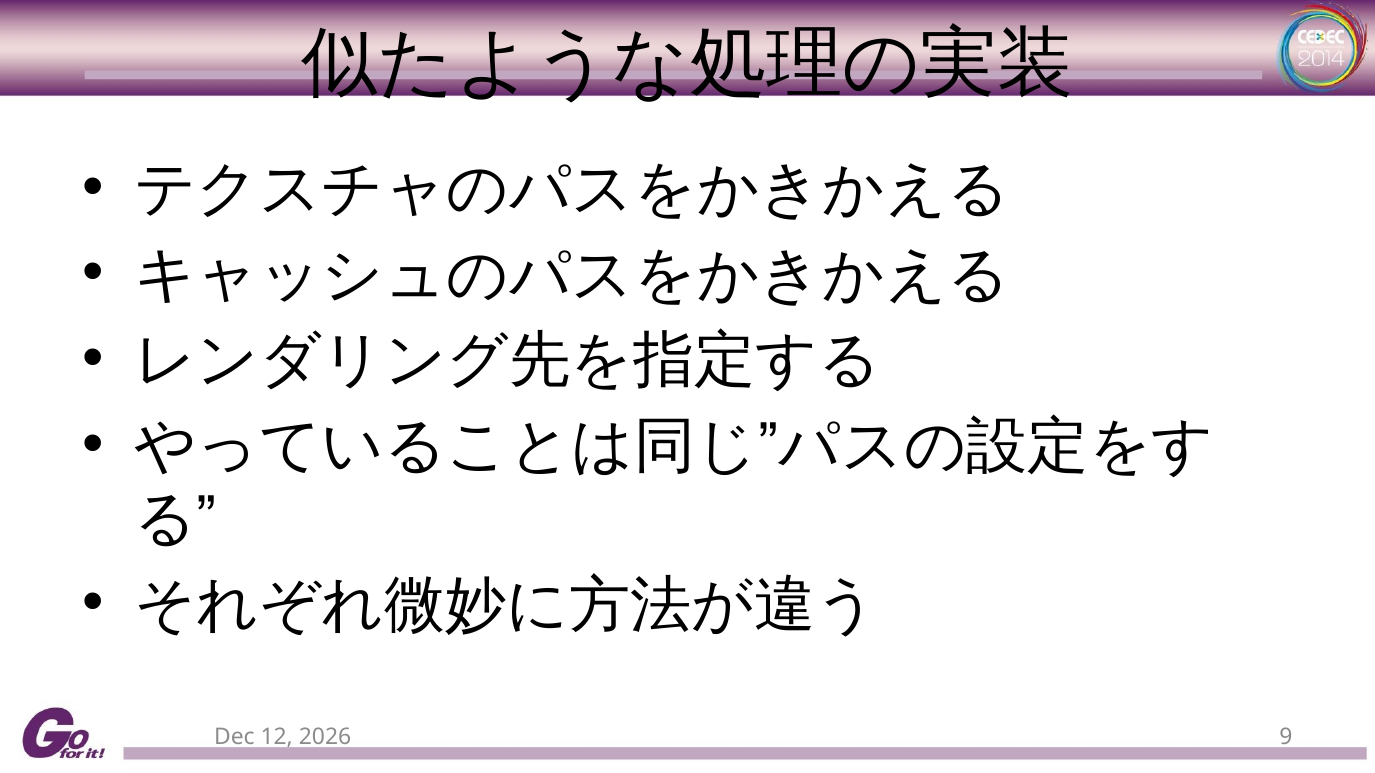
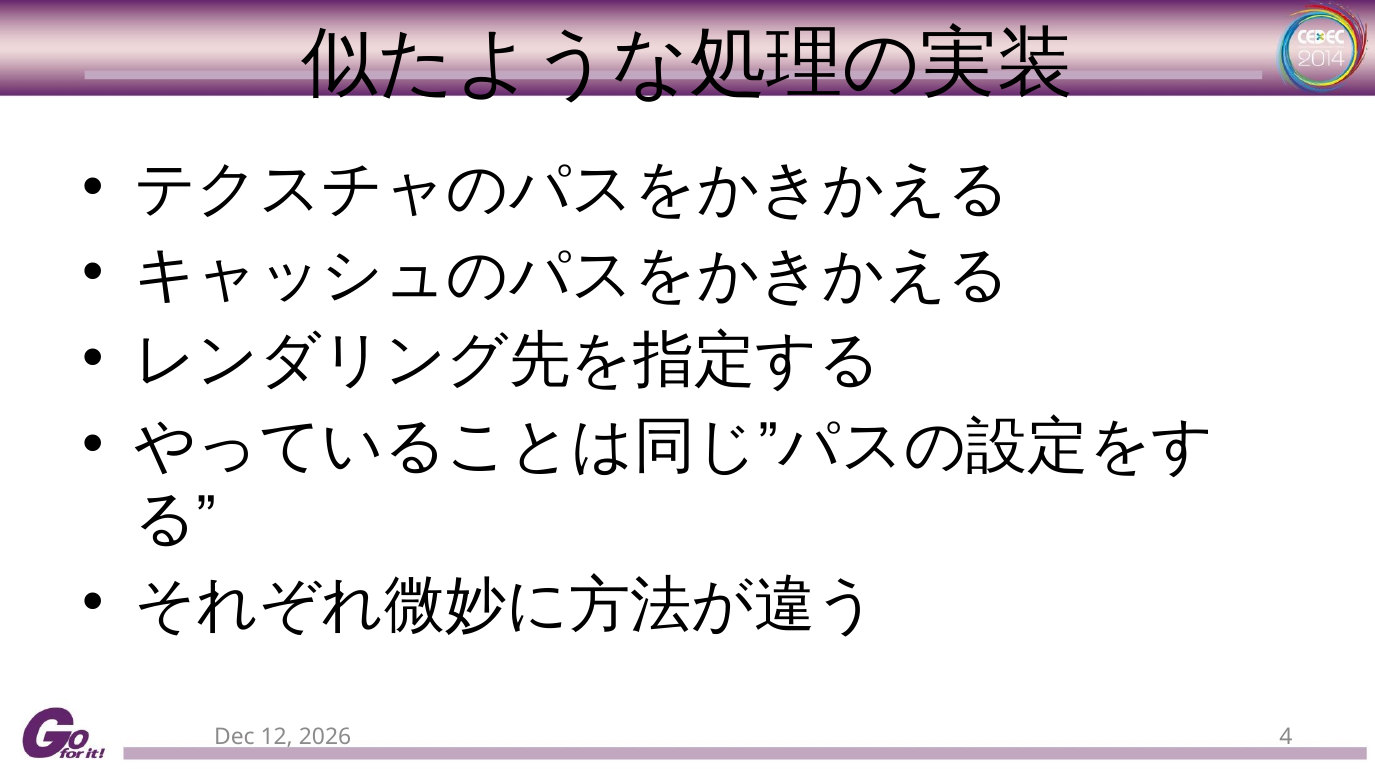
9: 9 -> 4 (1286, 737)
